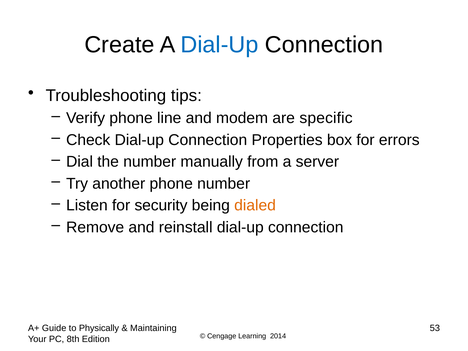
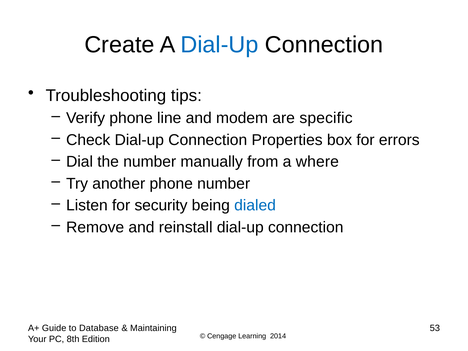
server: server -> where (317, 162)
dialed colour: orange -> blue (255, 205)
Physically: Physically -> Database (99, 328)
